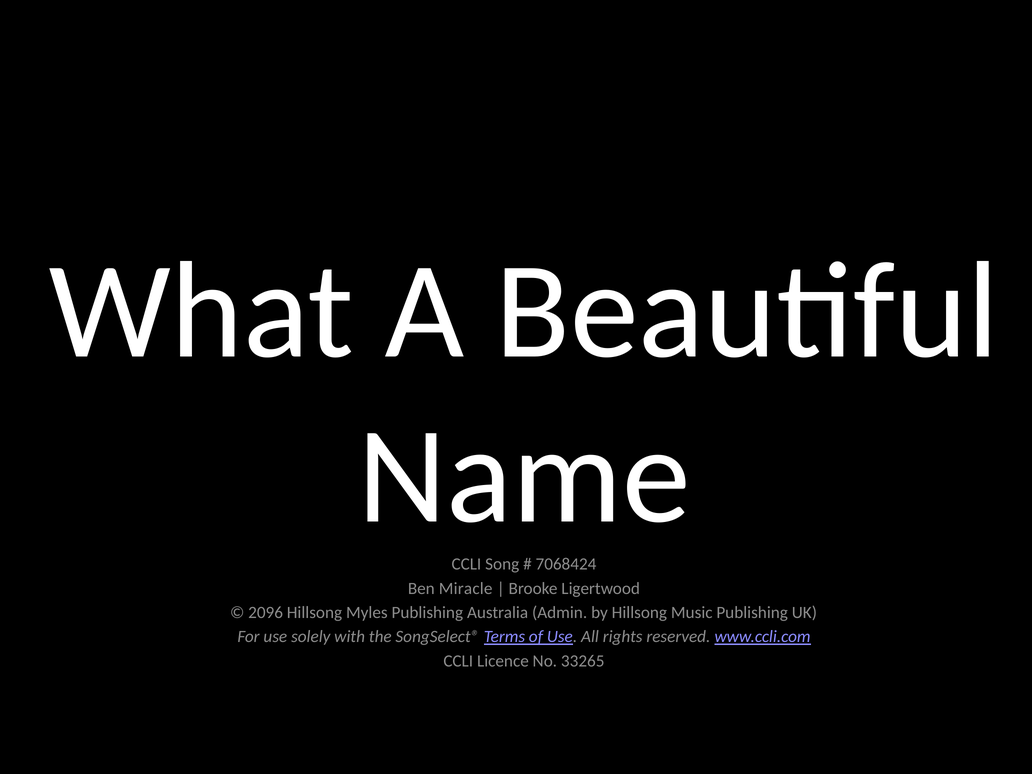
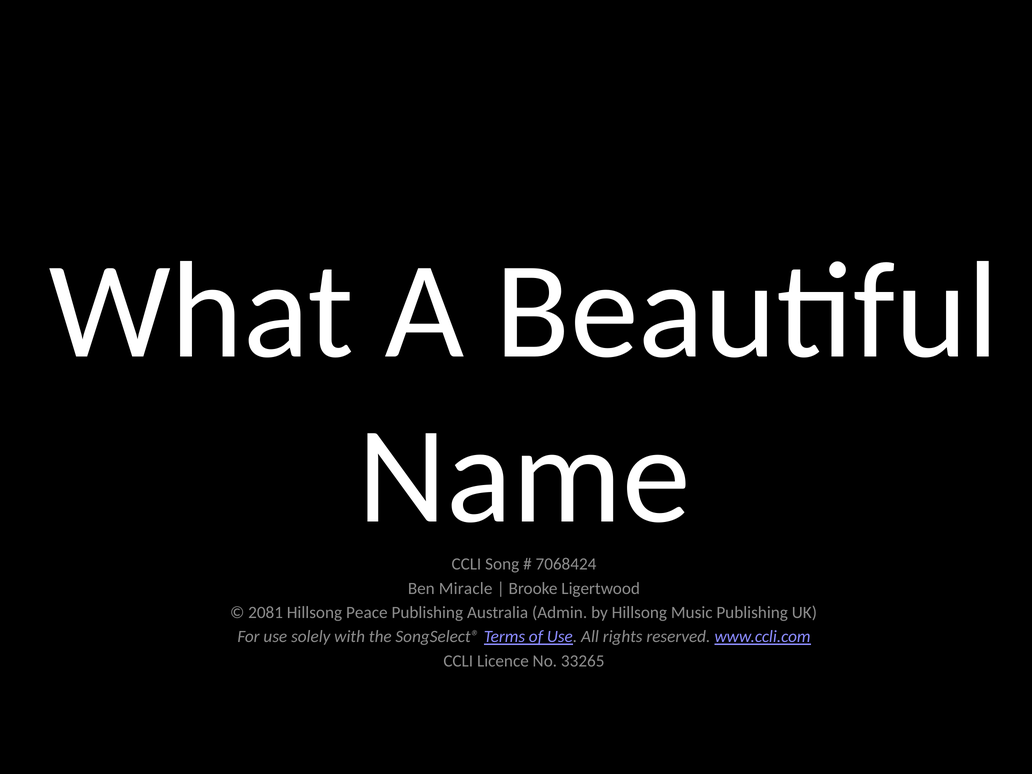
2096: 2096 -> 2081 (266, 612)
Myles: Myles -> Peace (367, 612)
